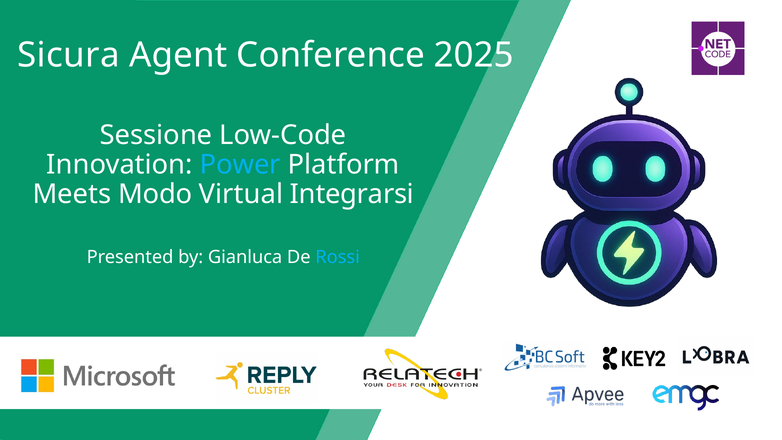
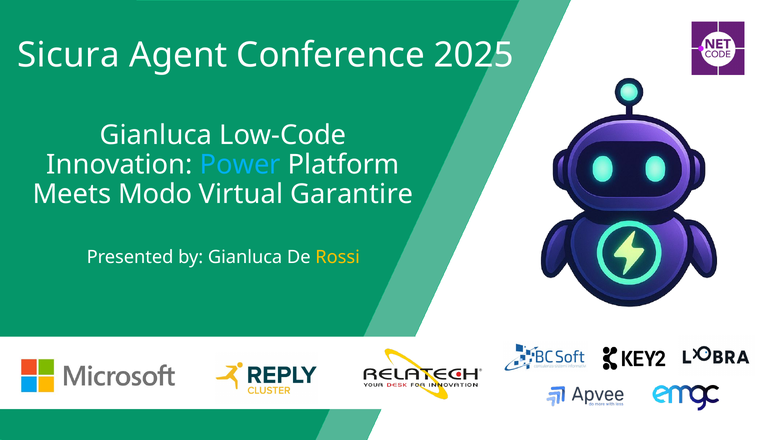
Sessione: Sessione -> Gianluca (156, 135)
Integrarsi: Integrarsi -> Garantire (352, 194)
Rossi colour: light blue -> yellow (338, 257)
